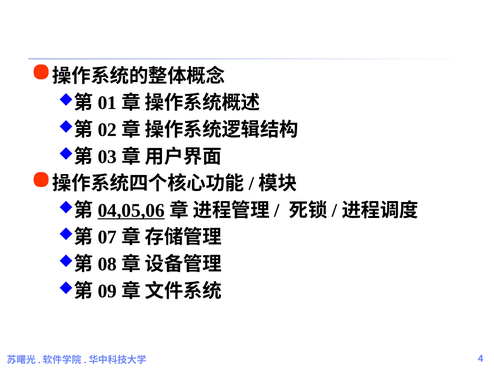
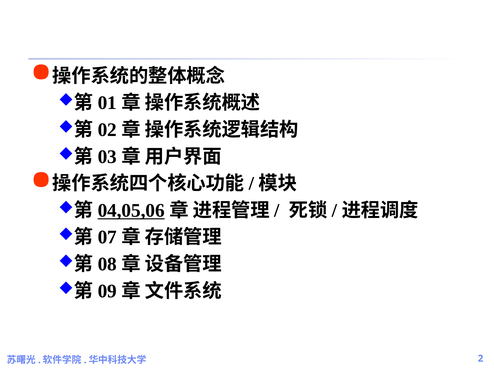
4: 4 -> 2 (481, 359)
